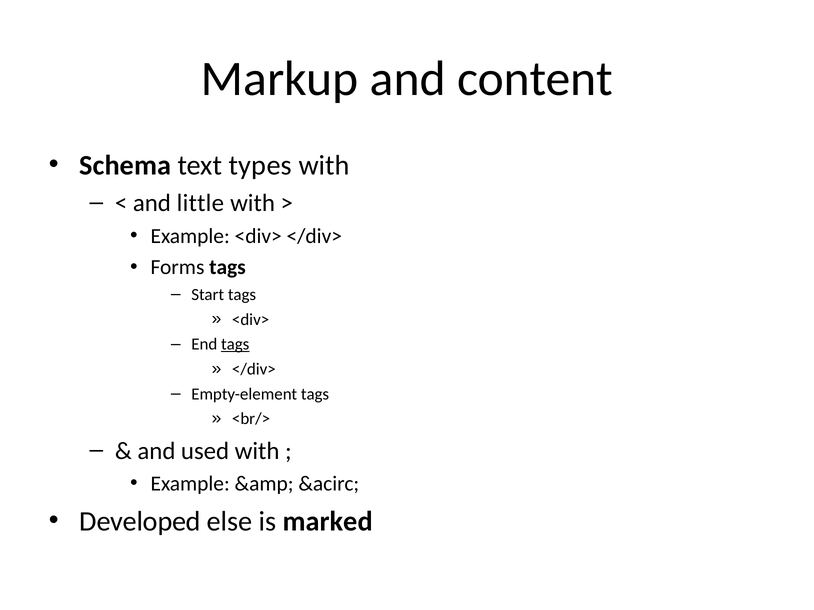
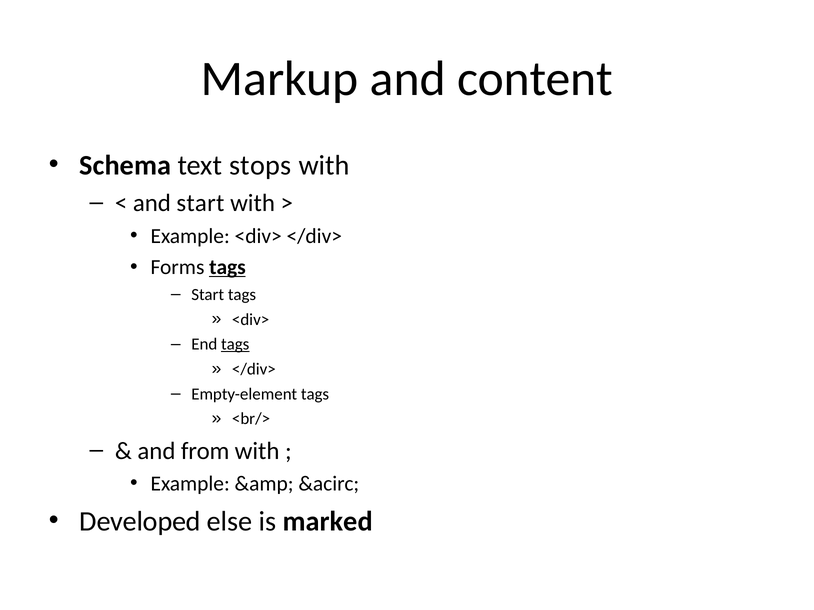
types: types -> stops (260, 165)
and little: little -> start (200, 203)
tags underline: none -> present (227, 268)
used: used -> from (205, 451)
